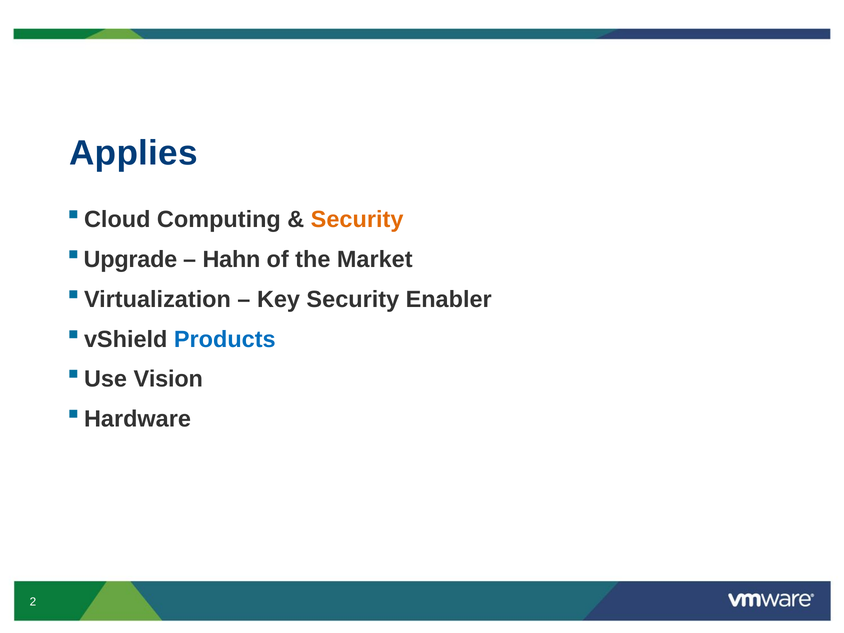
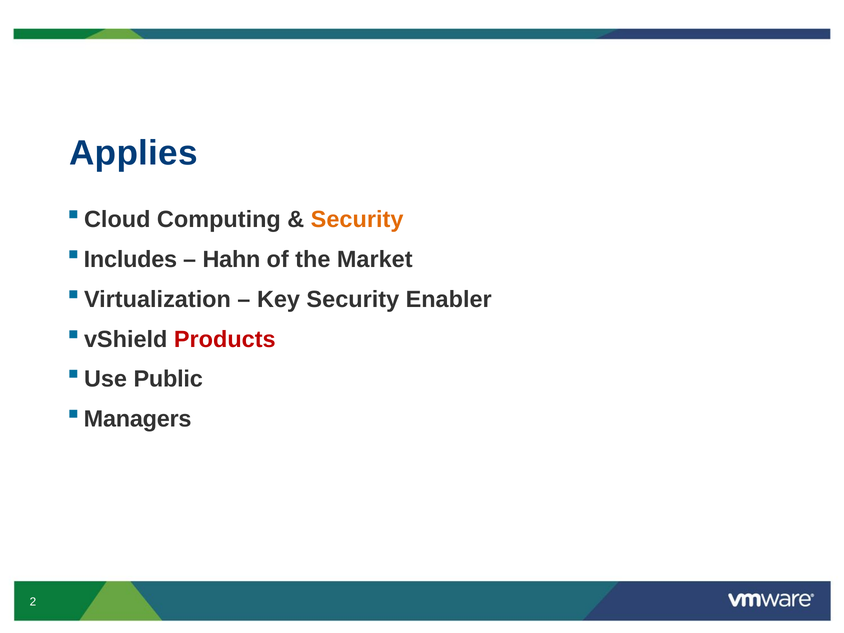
Upgrade: Upgrade -> Includes (130, 260)
Products colour: blue -> red (225, 339)
Vision: Vision -> Public (168, 379)
Hardware: Hardware -> Managers (138, 419)
